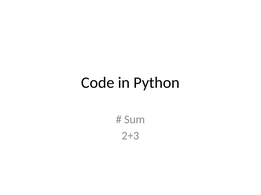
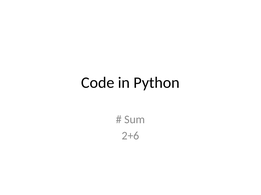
2+3: 2+3 -> 2+6 (130, 136)
